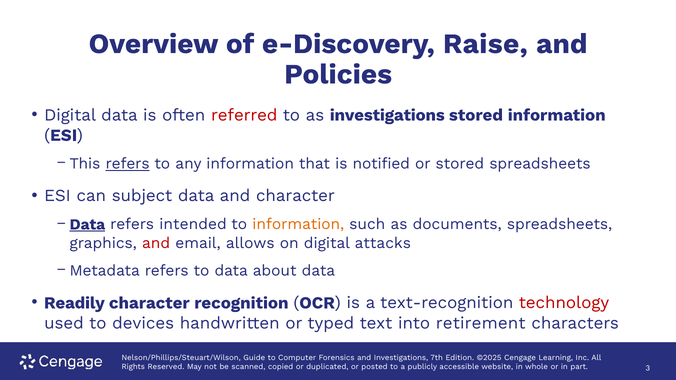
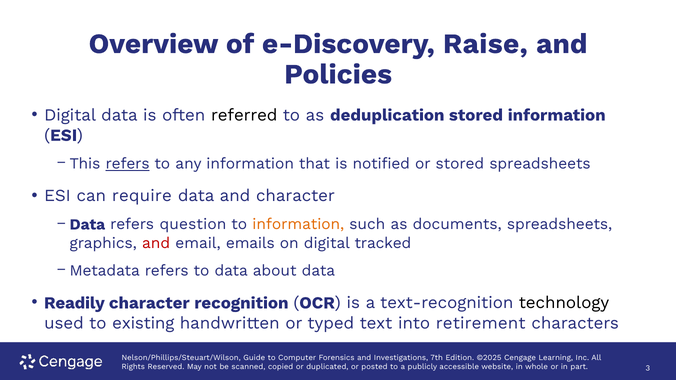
referred colour: red -> black (244, 115)
as investigations: investigations -> deduplication (387, 115)
subject: subject -> require (142, 196)
Data underline: present -> none (87, 225)
intended: intended -> question (193, 225)
allows: allows -> emails (250, 243)
attacks: attacks -> tracked (383, 243)
technology colour: red -> black (564, 303)
devices: devices -> existing (143, 323)
